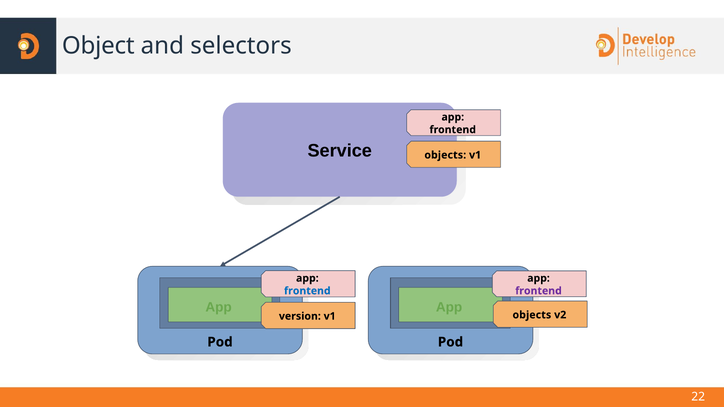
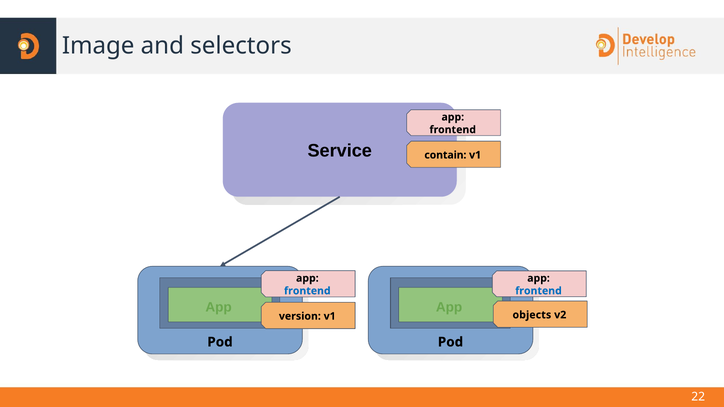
Object: Object -> Image (98, 46)
objects: objects -> contain (445, 155)
frontend colour: purple -> blue (538, 291)
